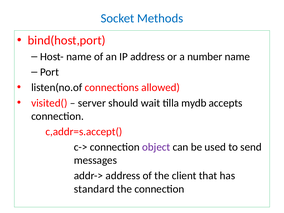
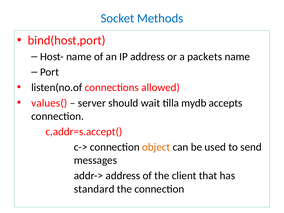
number: number -> packets (205, 57)
visited(: visited( -> values( (49, 103)
object colour: purple -> orange (156, 147)
